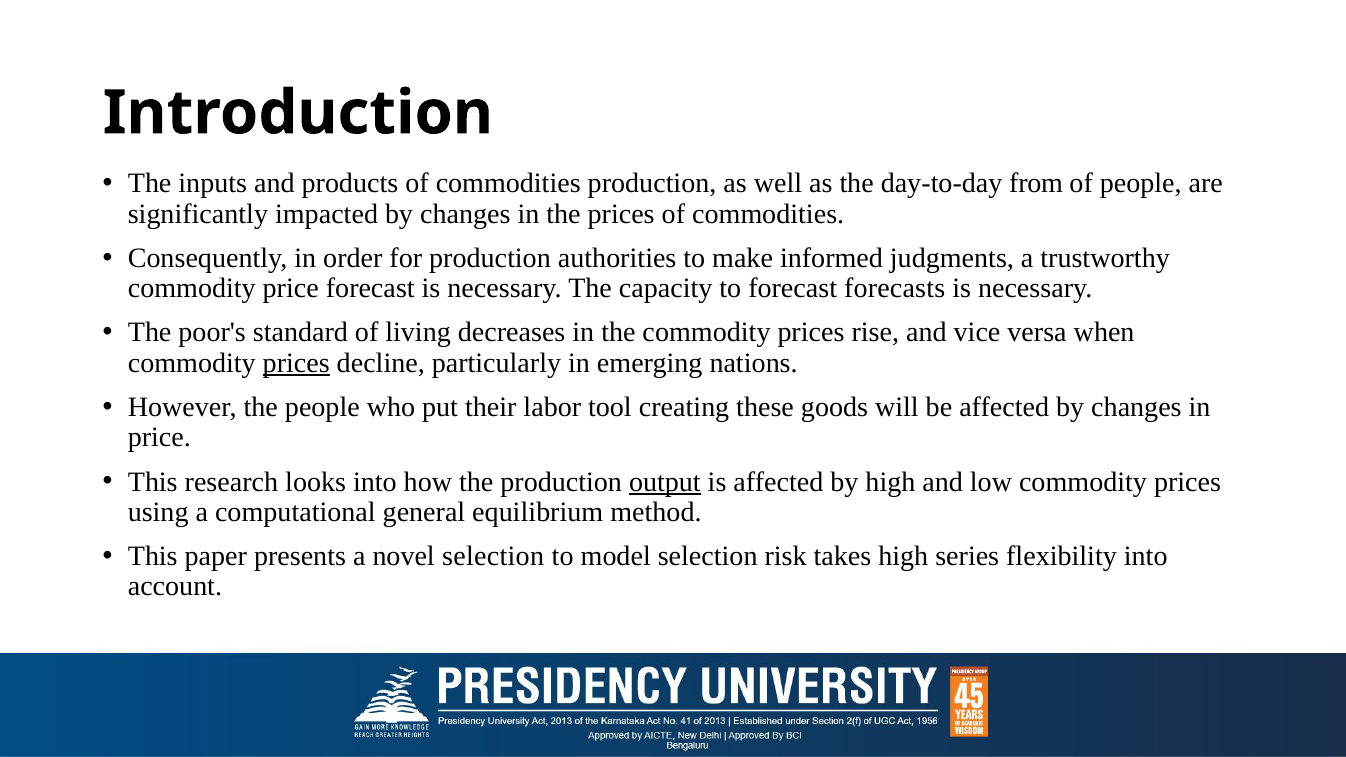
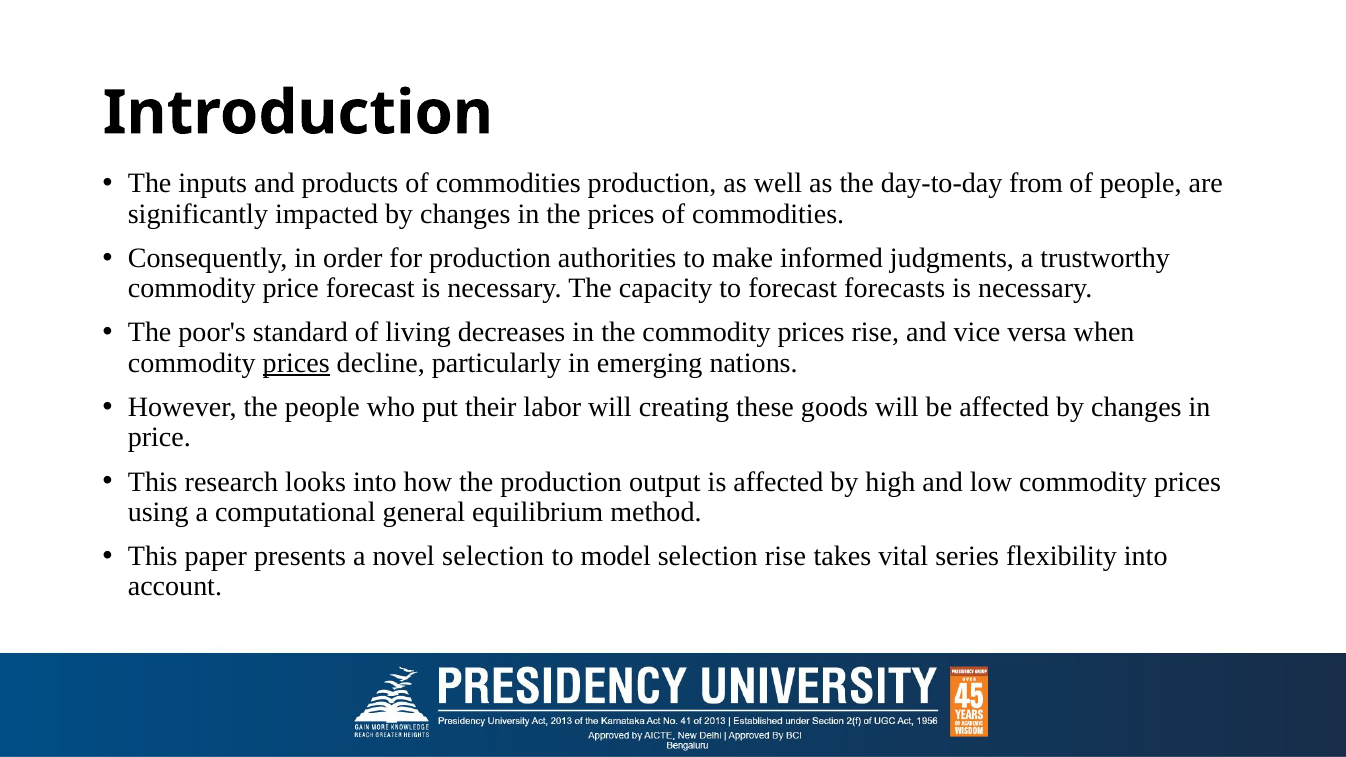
labor tool: tool -> will (610, 407)
output underline: present -> none (665, 482)
selection risk: risk -> rise (785, 557)
takes high: high -> vital (903, 557)
